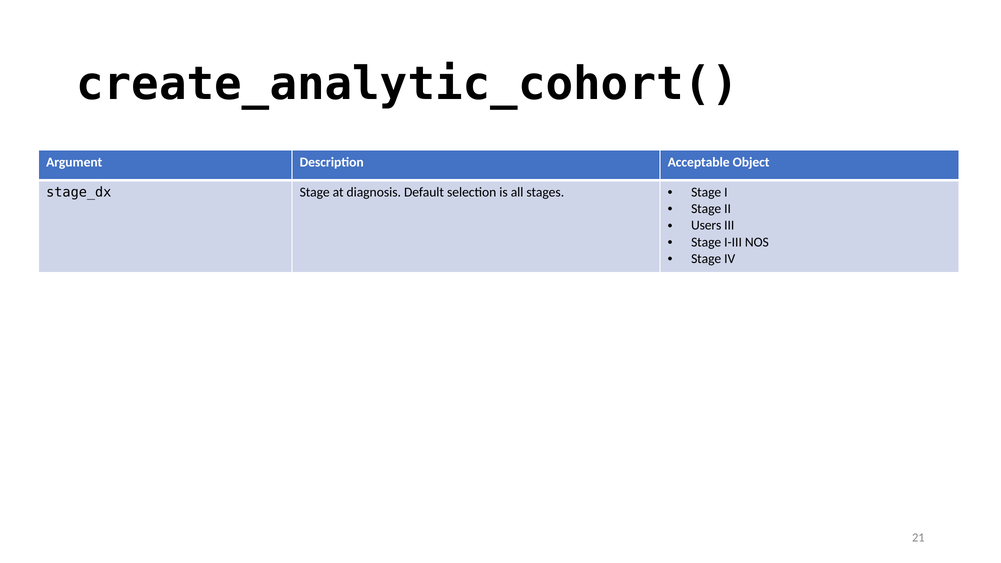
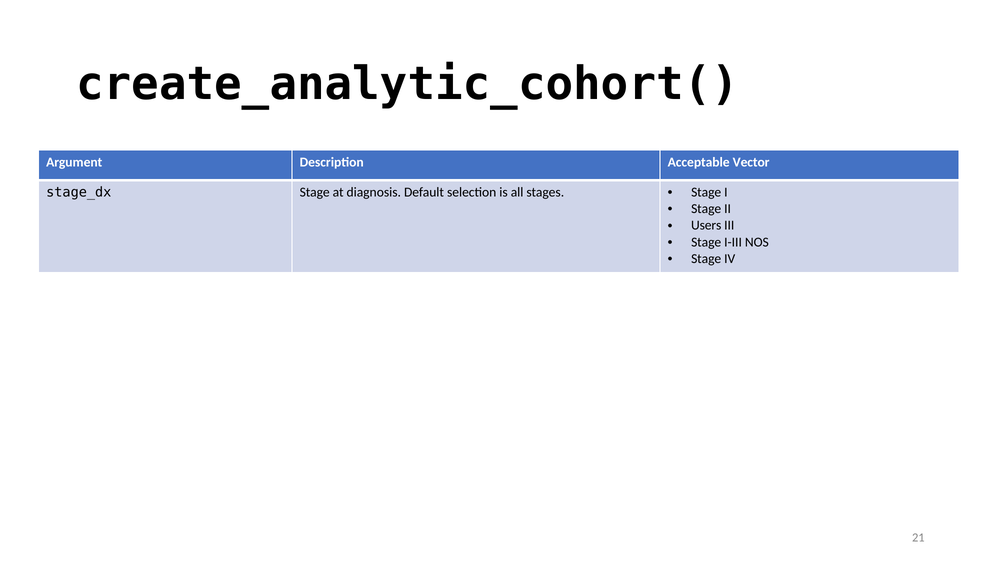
Object: Object -> Vector (751, 162)
